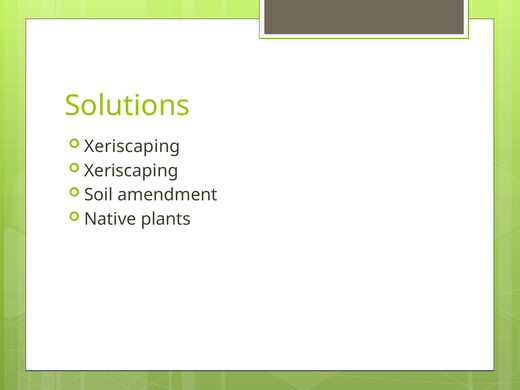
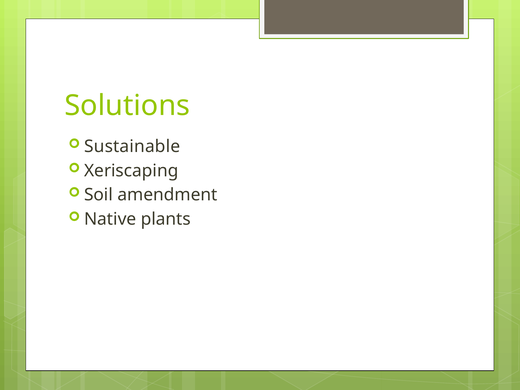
Xeriscaping: Xeriscaping -> Sustainable (132, 146)
